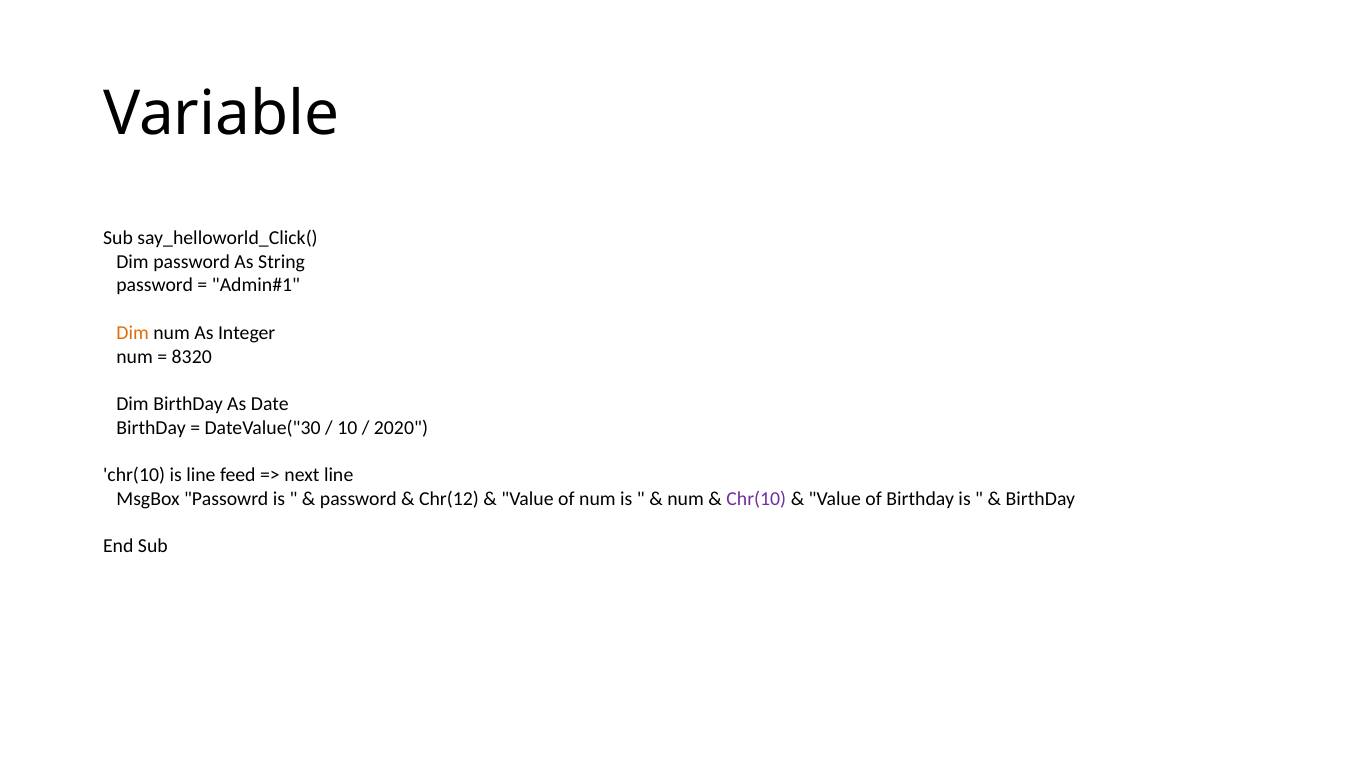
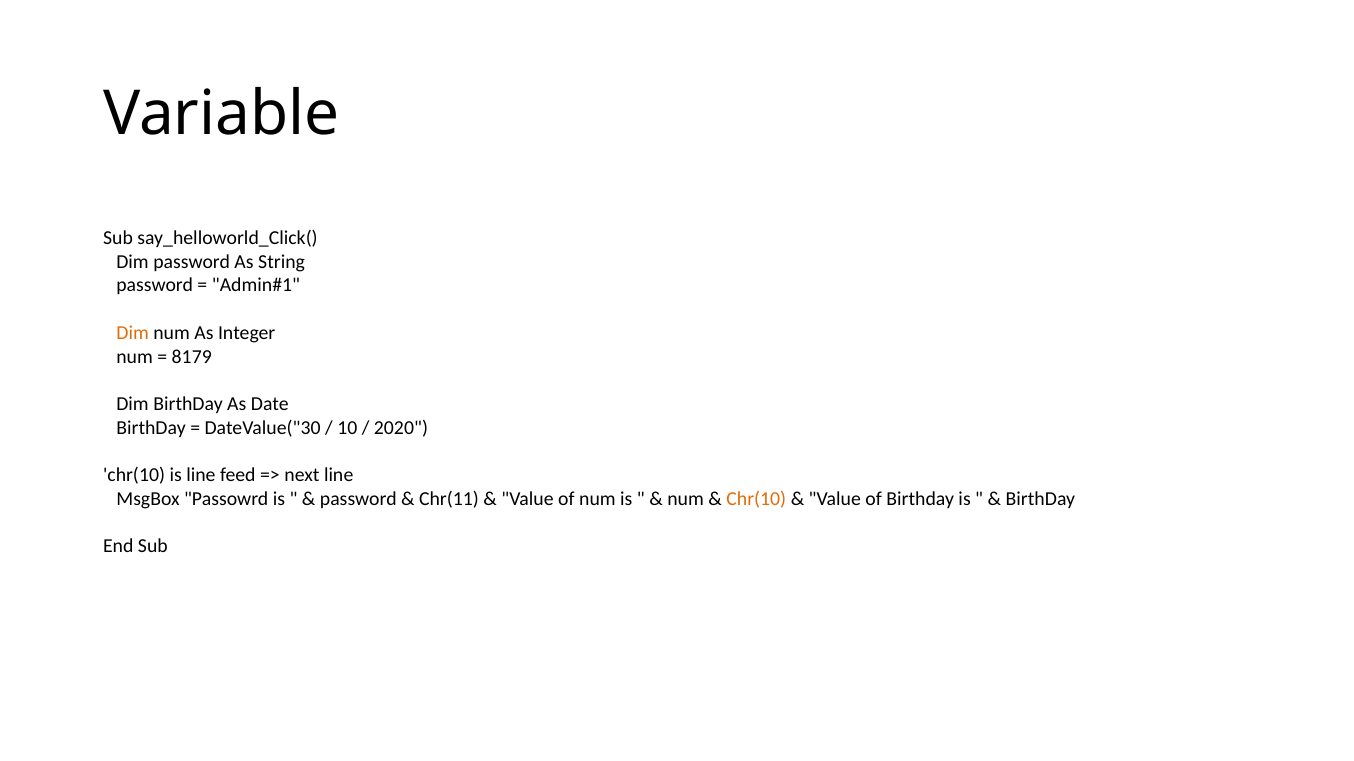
8320: 8320 -> 8179 (192, 357)
Chr(12: Chr(12 -> Chr(11 (449, 499)
Chr(10 colour: purple -> orange (756, 499)
